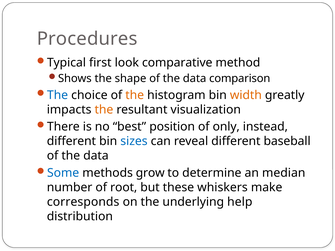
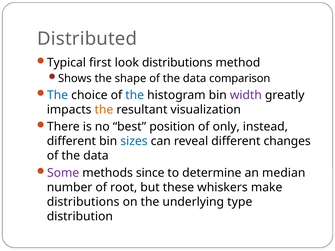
Procedures: Procedures -> Distributed (87, 39)
look comparative: comparative -> distributions (177, 63)
the colour: orange -> blue (135, 95)
width colour: orange -> purple (246, 95)
baseball: baseball -> changes (287, 141)
Some colour: blue -> purple (63, 173)
grow: grow -> since (150, 173)
corresponds: corresponds -> distributions (83, 202)
help: help -> type (240, 202)
